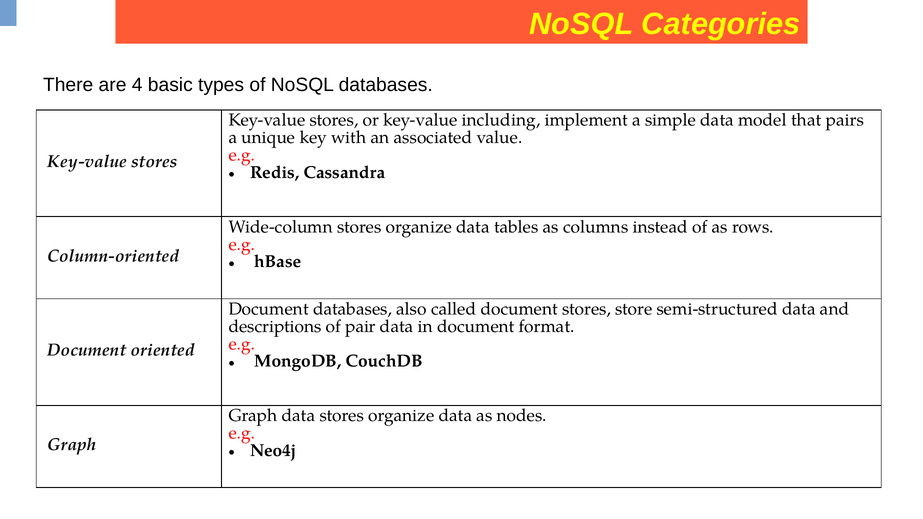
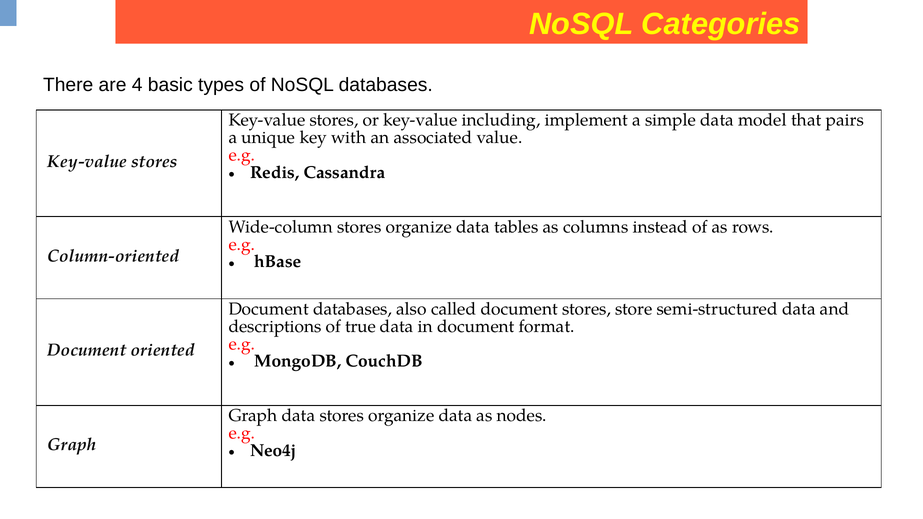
pair: pair -> true (361, 327)
